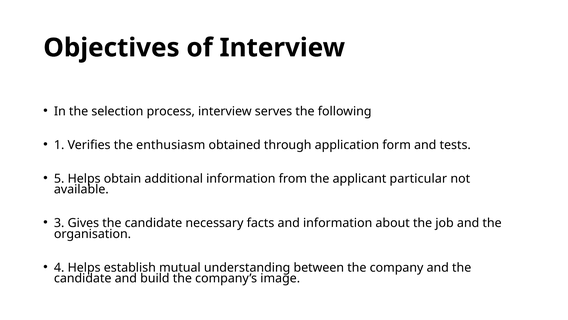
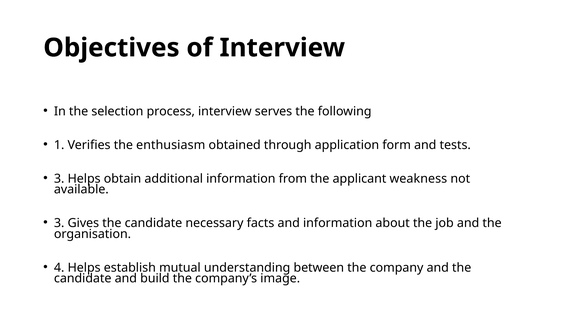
5: 5 -> 3 (59, 179)
particular: particular -> weakness (418, 179)
